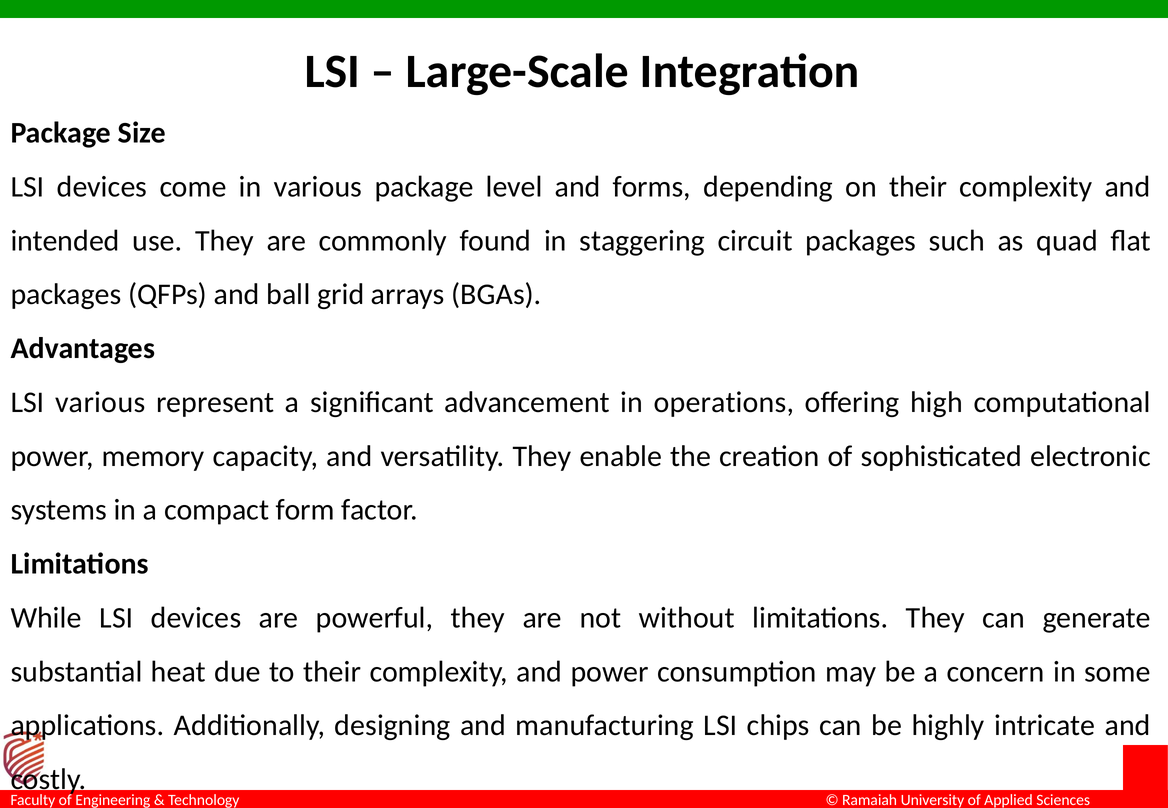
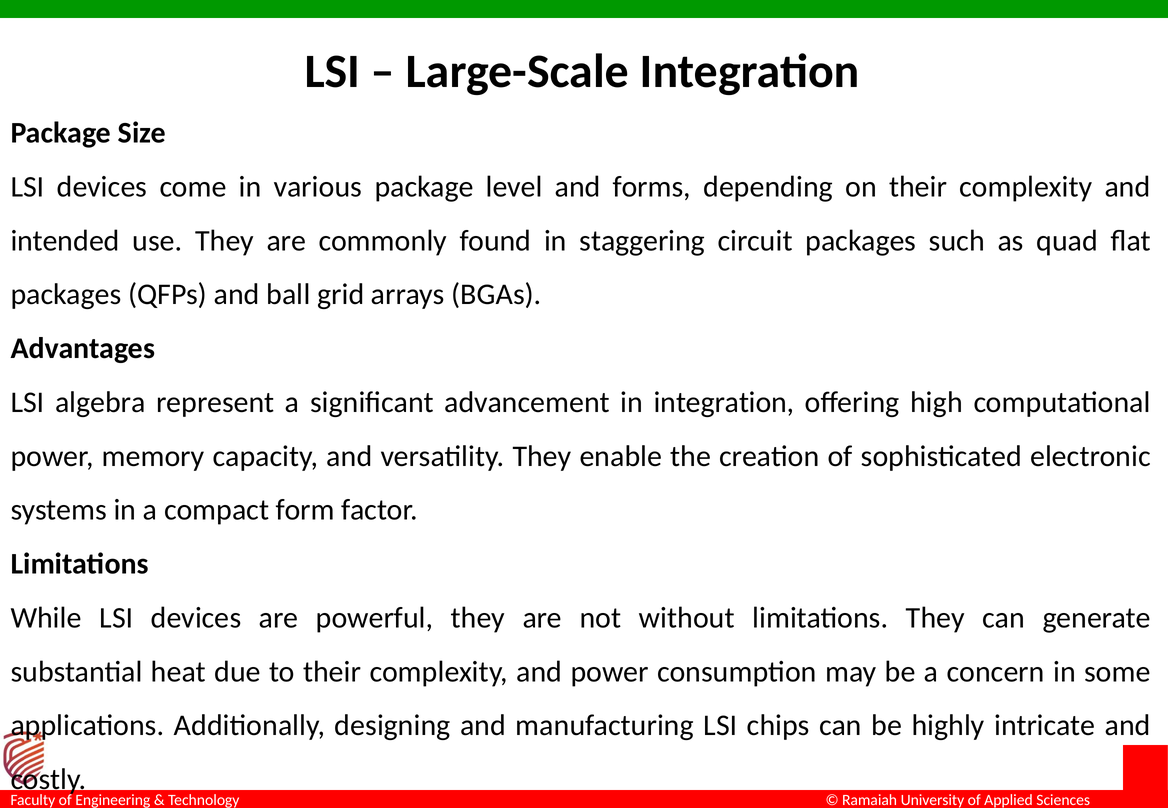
LSI various: various -> algebra (100, 403)
in operations: operations -> integration (724, 403)
